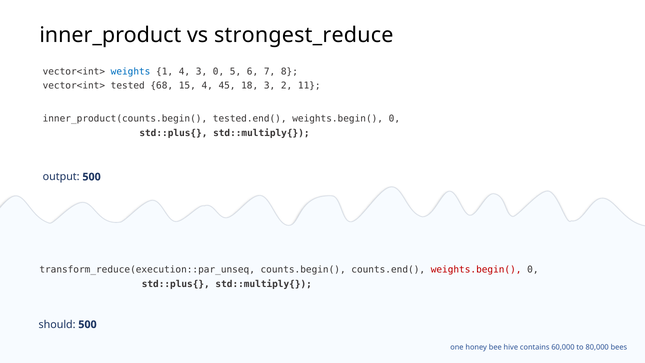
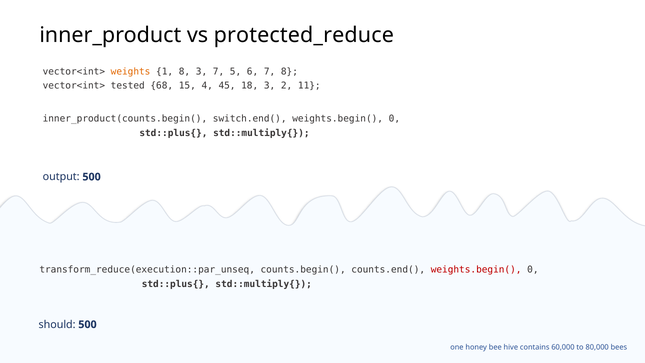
strongest_reduce: strongest_reduce -> protected_reduce (304, 35)
weights colour: blue -> orange (131, 72)
1 4: 4 -> 8 (184, 72)
3 0: 0 -> 7 (219, 72)
tested.end(: tested.end( -> switch.end( (250, 119)
